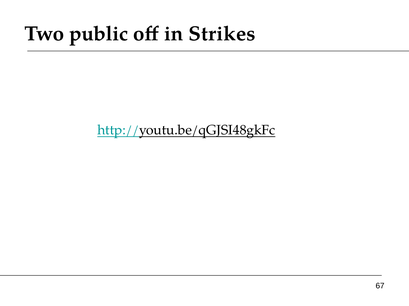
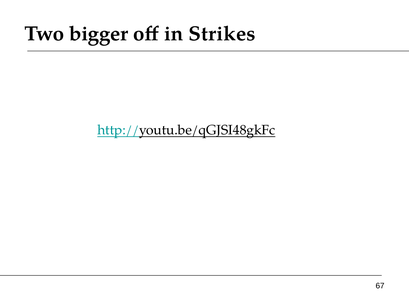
public: public -> bigger (99, 34)
